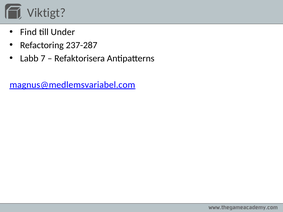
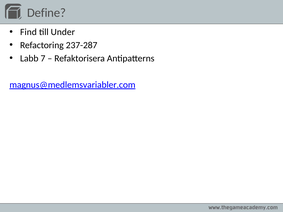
Viktigt: Viktigt -> Define (46, 13)
magnus@medlemsvariabel.com: magnus@medlemsvariabel.com -> magnus@medlemsvariabler.com (72, 85)
